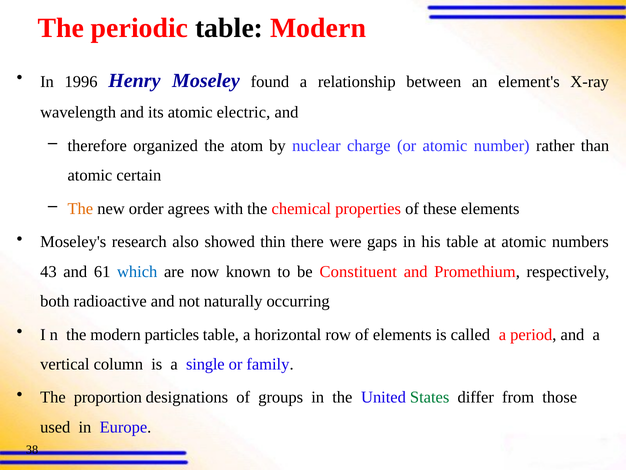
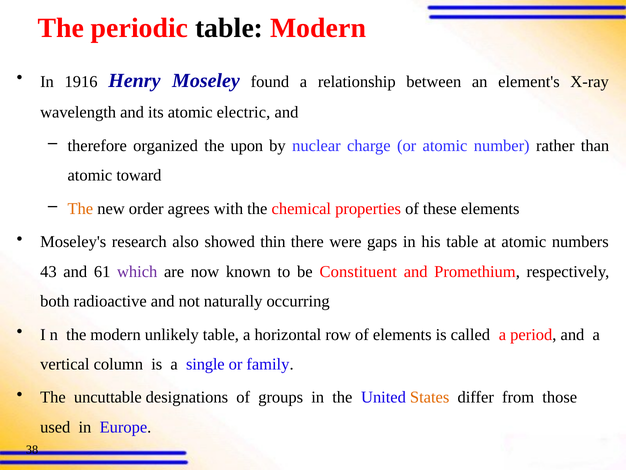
1996: 1996 -> 1916 (81, 82)
atom: atom -> upon (247, 145)
certain: certain -> toward (139, 175)
which colour: blue -> purple (137, 271)
particles: particles -> unlikely (172, 334)
proportion: proportion -> uncuttable (108, 397)
States colour: green -> orange (430, 397)
